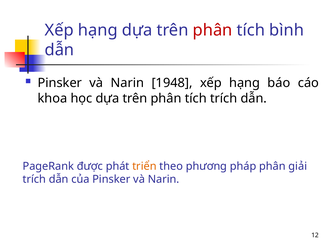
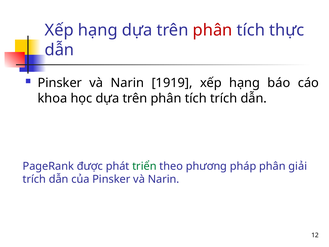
bình: bình -> thực (287, 30)
1948: 1948 -> 1919 (172, 83)
triển colour: orange -> green (144, 166)
